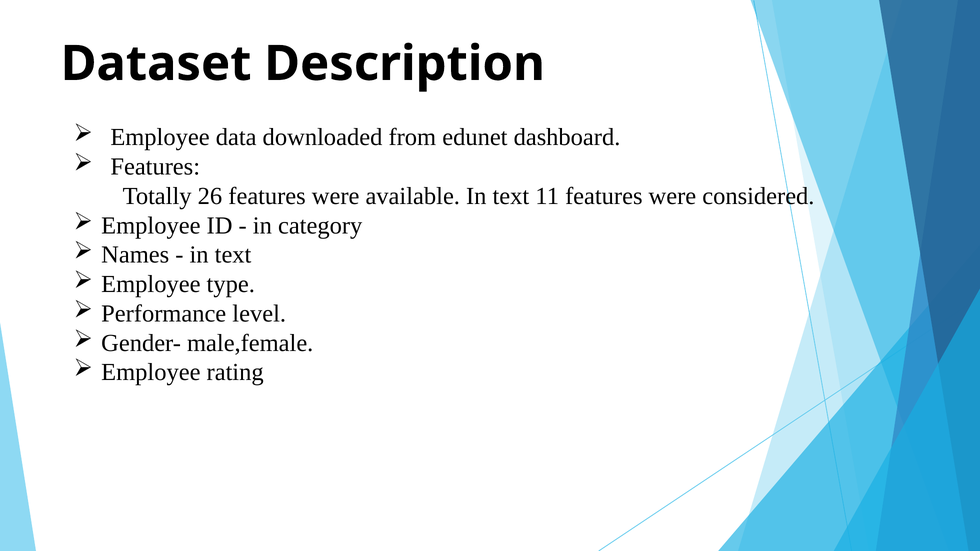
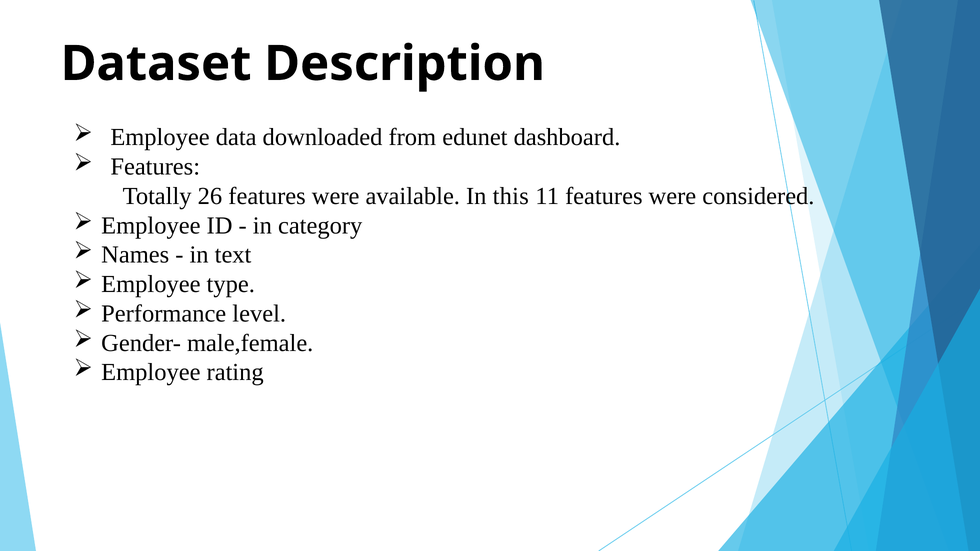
available In text: text -> this (511, 196)
